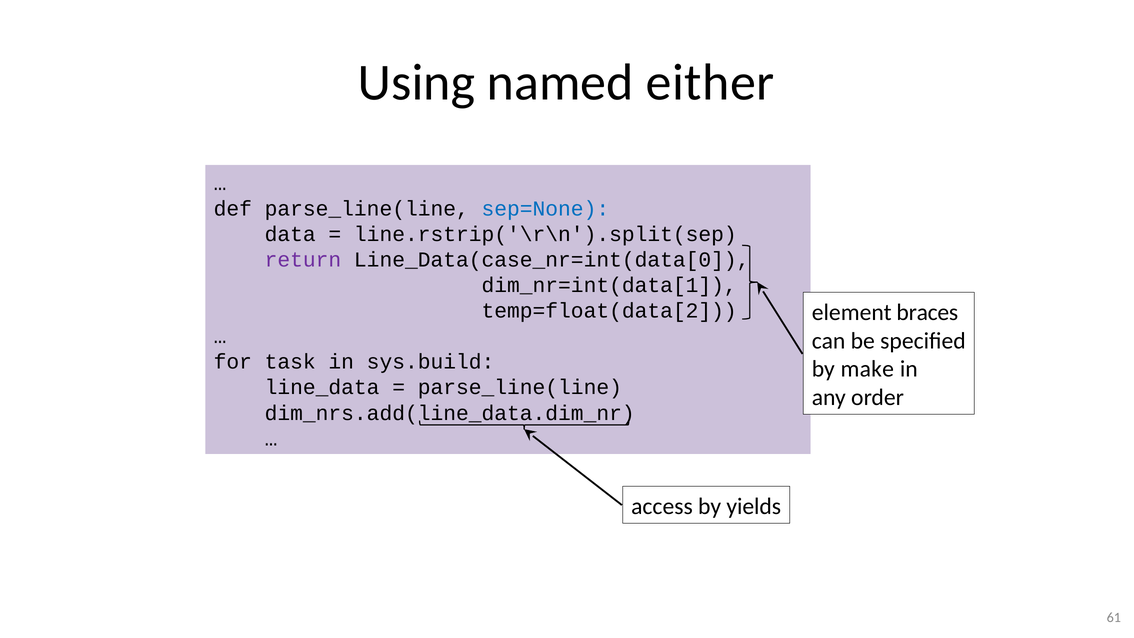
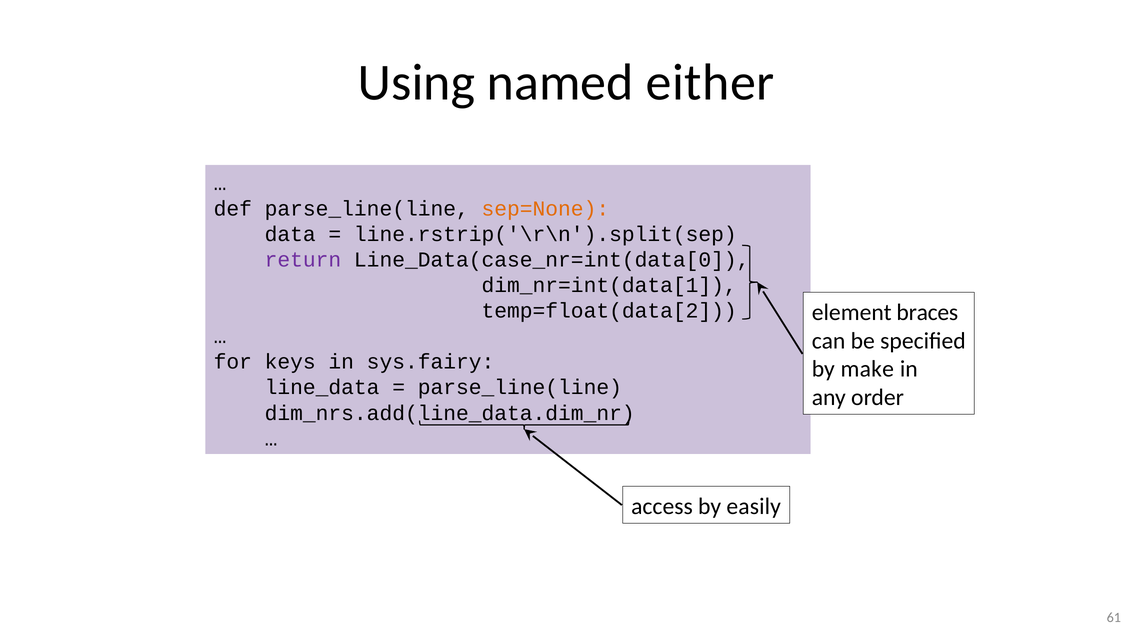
sep=None colour: blue -> orange (545, 209)
task: task -> keys (290, 362)
sys.build: sys.build -> sys.fairy (431, 362)
yields: yields -> easily (754, 506)
